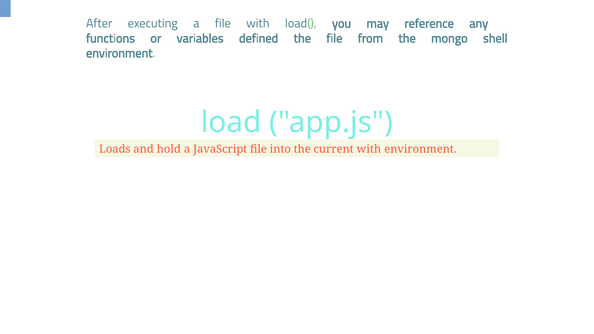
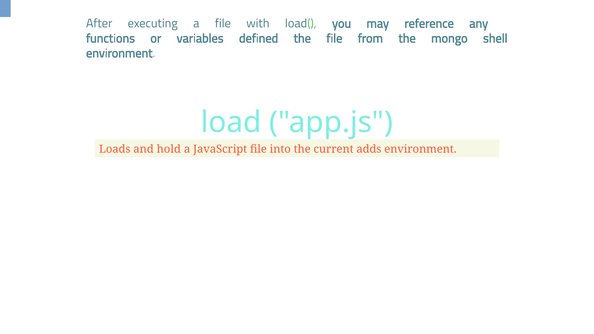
with: with -> adds (369, 149)
